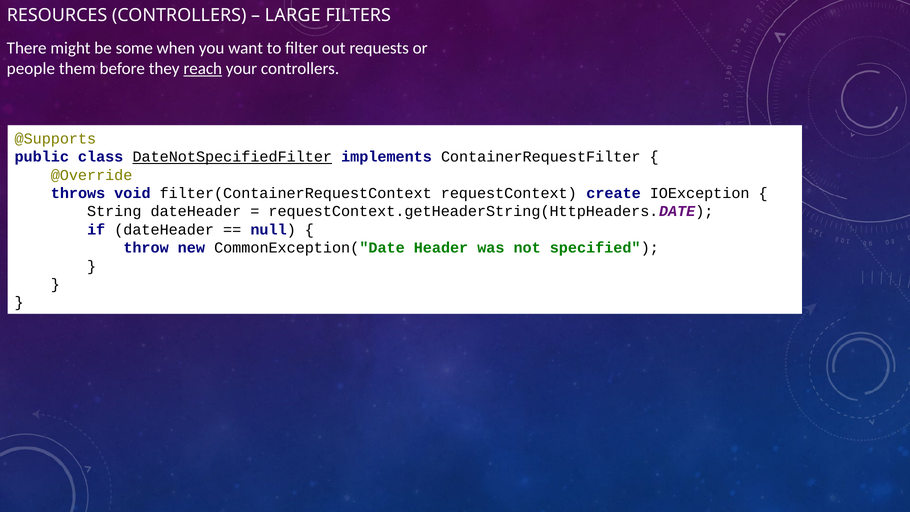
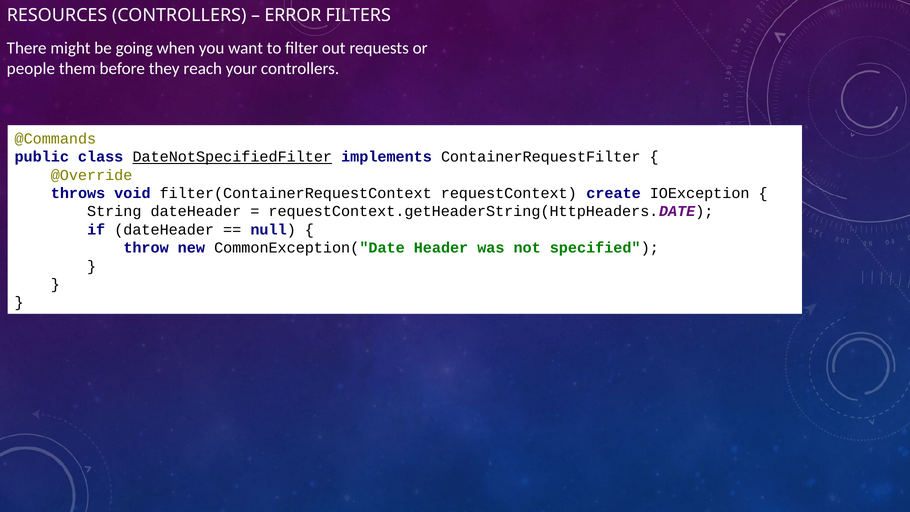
LARGE: LARGE -> ERROR (293, 15)
some: some -> going (134, 48)
reach underline: present -> none (203, 69)
@Supports: @Supports -> @Commands (55, 139)
